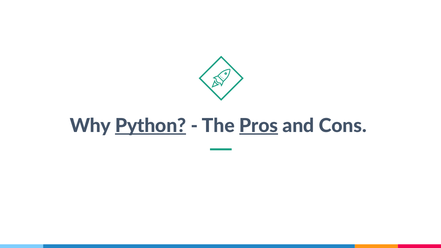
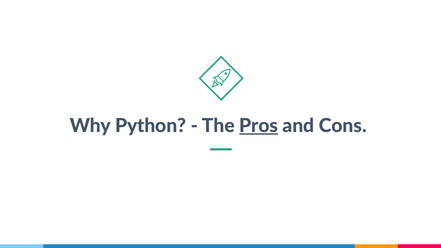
Python underline: present -> none (151, 126)
